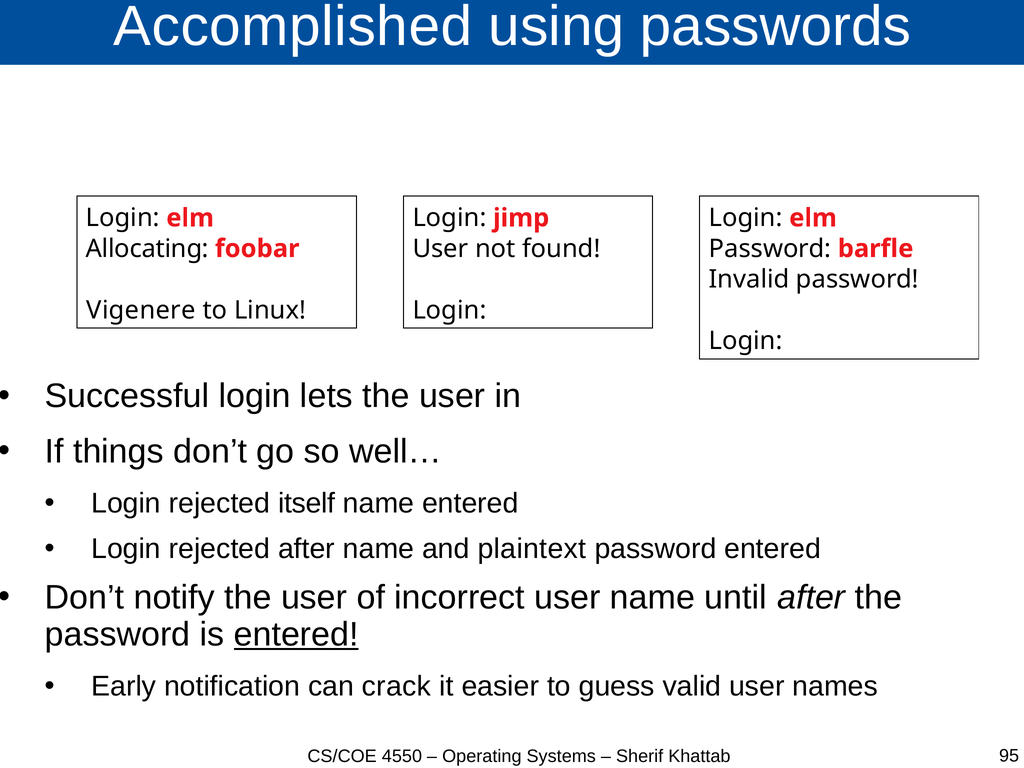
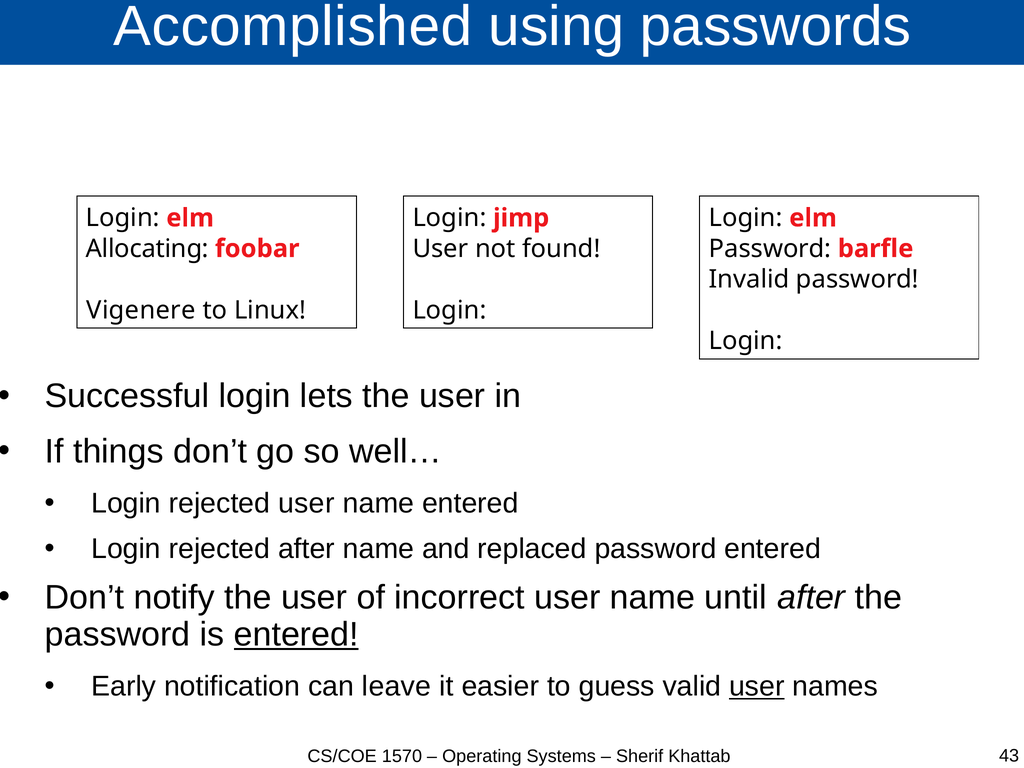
rejected itself: itself -> user (306, 504)
plaintext: plaintext -> replaced (532, 549)
crack: crack -> leave (397, 686)
user underline: none -> present (757, 686)
4550: 4550 -> 1570 (402, 756)
95: 95 -> 43 (1009, 756)
